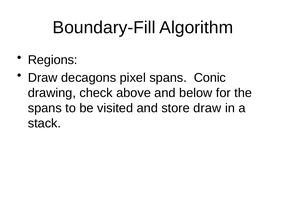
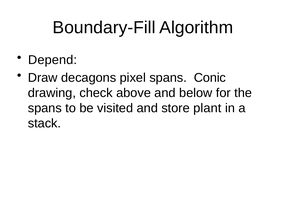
Regions: Regions -> Depend (53, 60)
store draw: draw -> plant (207, 108)
